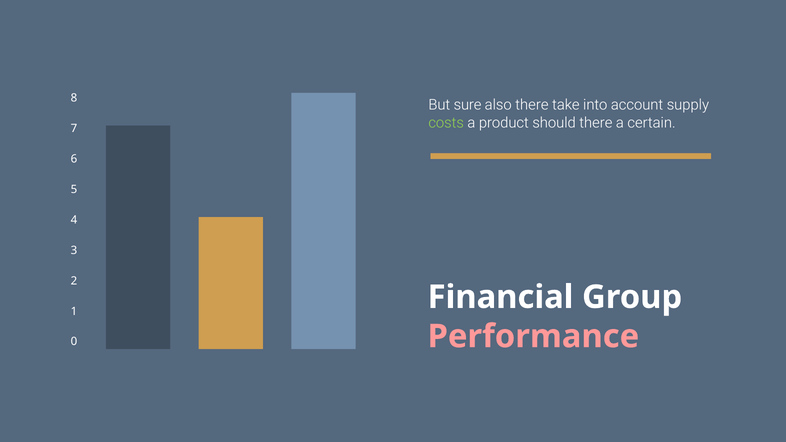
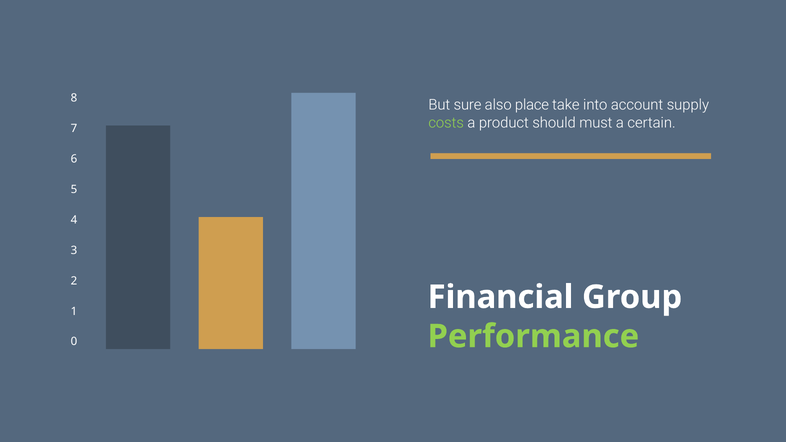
also there: there -> place (532, 105)
should there: there -> must (596, 123)
Performance colour: pink -> light green (533, 337)
